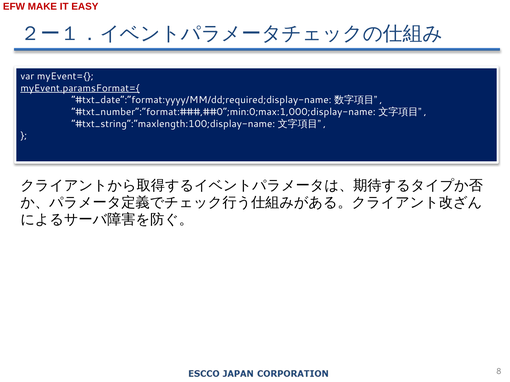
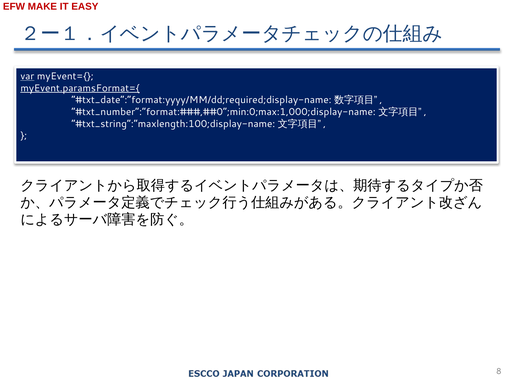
var underline: none -> present (27, 76)
